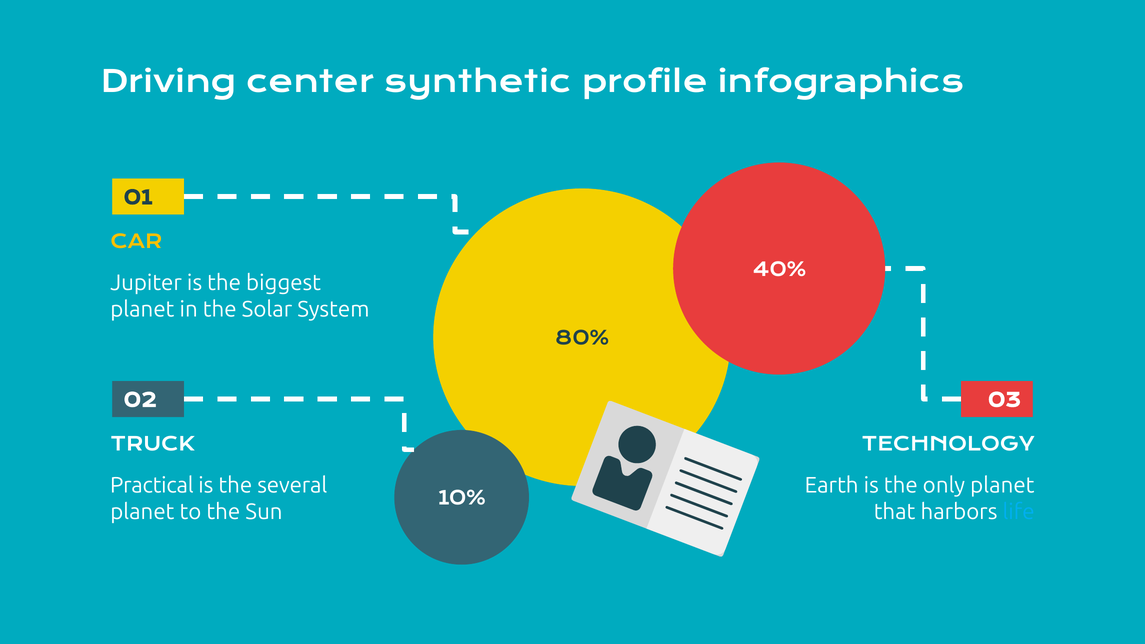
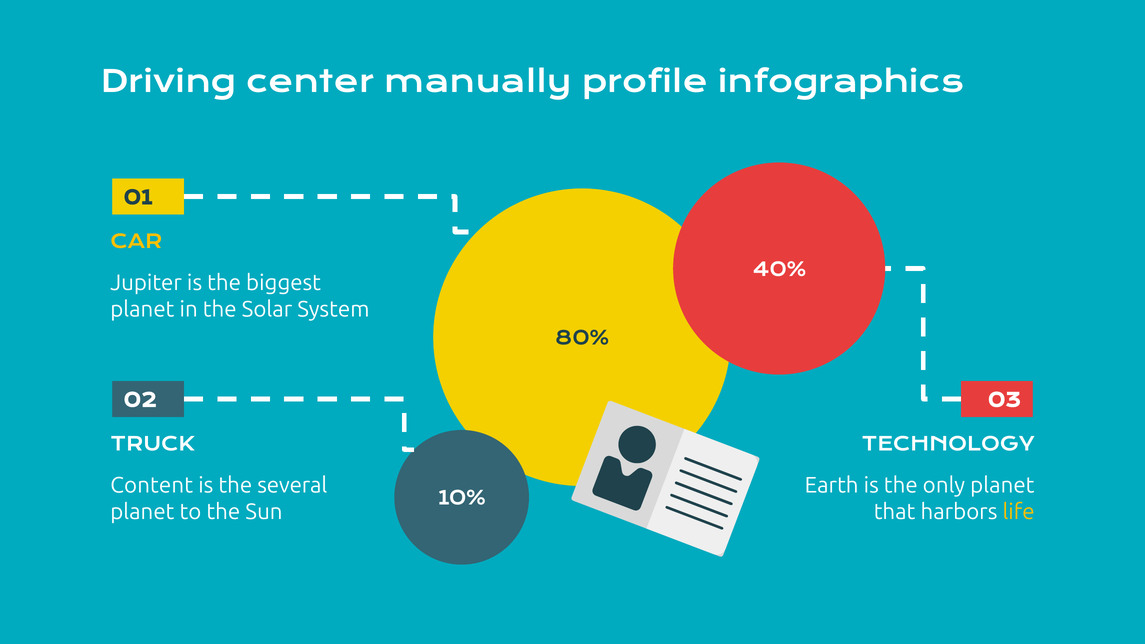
synthetic: synthetic -> manually (478, 82)
Practical: Practical -> Content (152, 485)
life colour: light blue -> yellow (1019, 512)
